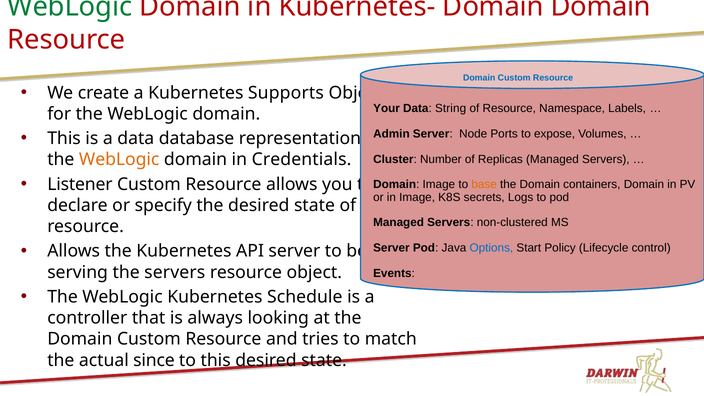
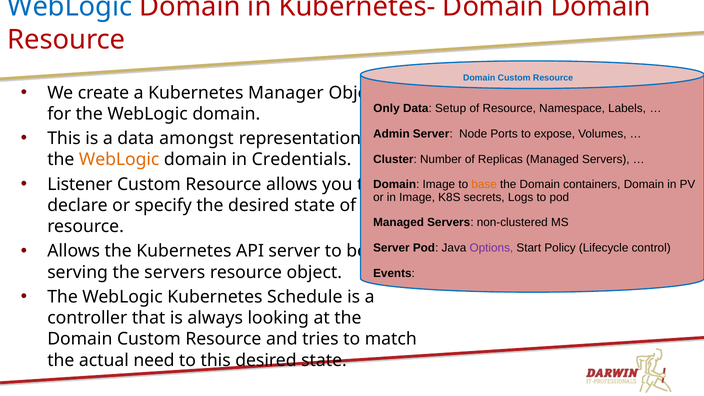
WebLogic colour: green -> blue (70, 7)
Supports: Supports -> Manager (286, 93)
Your: Your -> Only (387, 109)
String: String -> Setup (451, 109)
database: database -> amongst (196, 139)
Options colour: blue -> purple (491, 248)
since: since -> need (154, 360)
